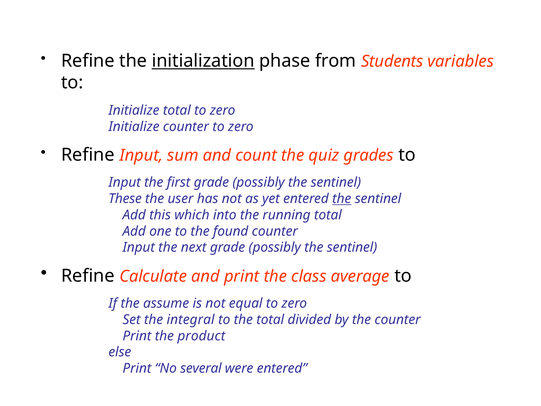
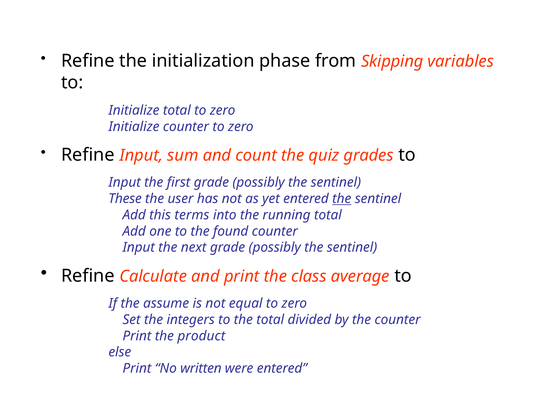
initialization underline: present -> none (203, 61)
Students: Students -> Skipping (392, 61)
which: which -> terms (192, 215)
integral: integral -> integers (191, 319)
several: several -> written (201, 368)
